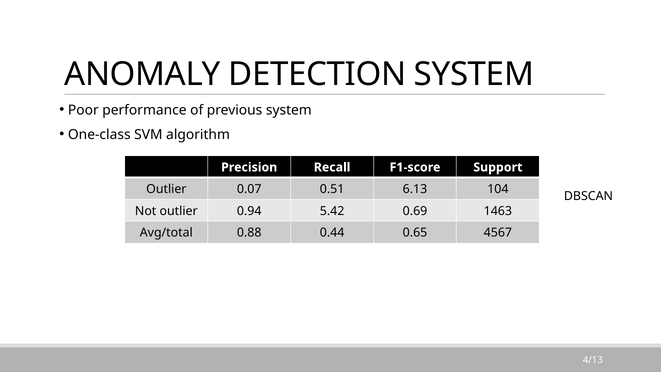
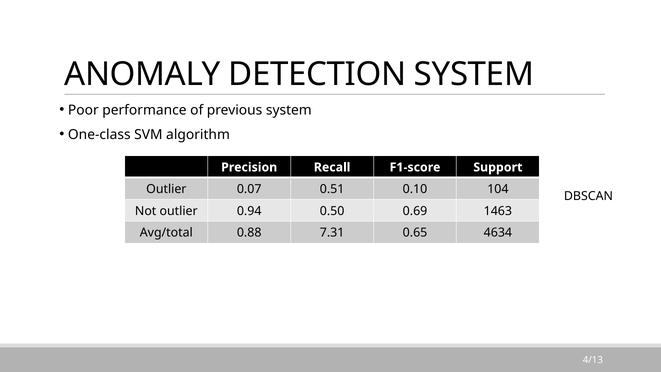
6.13: 6.13 -> 0.10 (415, 189)
5.42: 5.42 -> 0.50 (332, 211)
0.44: 0.44 -> 7.31 (332, 233)
4567: 4567 -> 4634 (498, 233)
